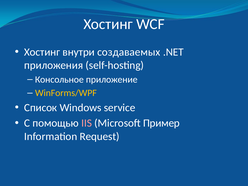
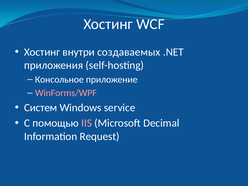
WinForms/WPF colour: yellow -> pink (66, 93)
Список: Список -> Систем (41, 108)
Пример: Пример -> Decimal (161, 123)
